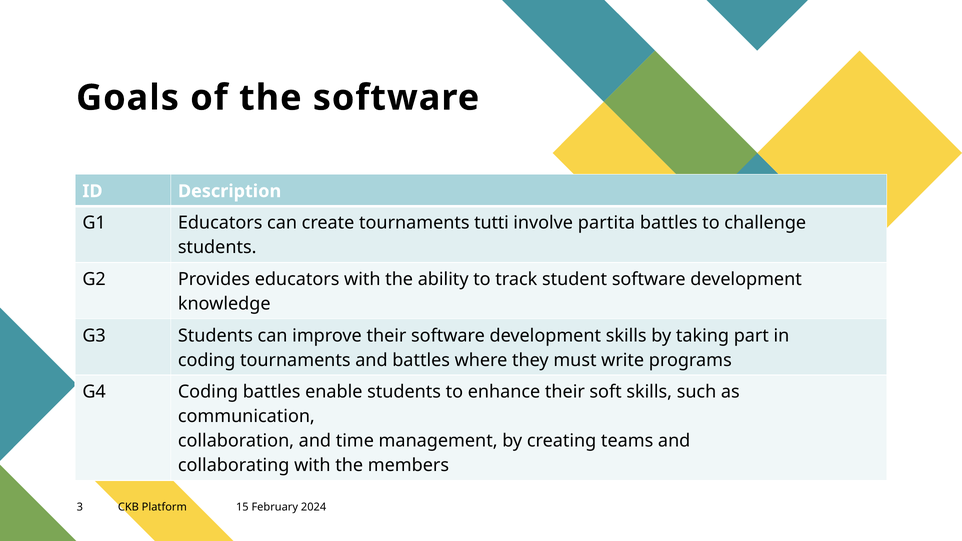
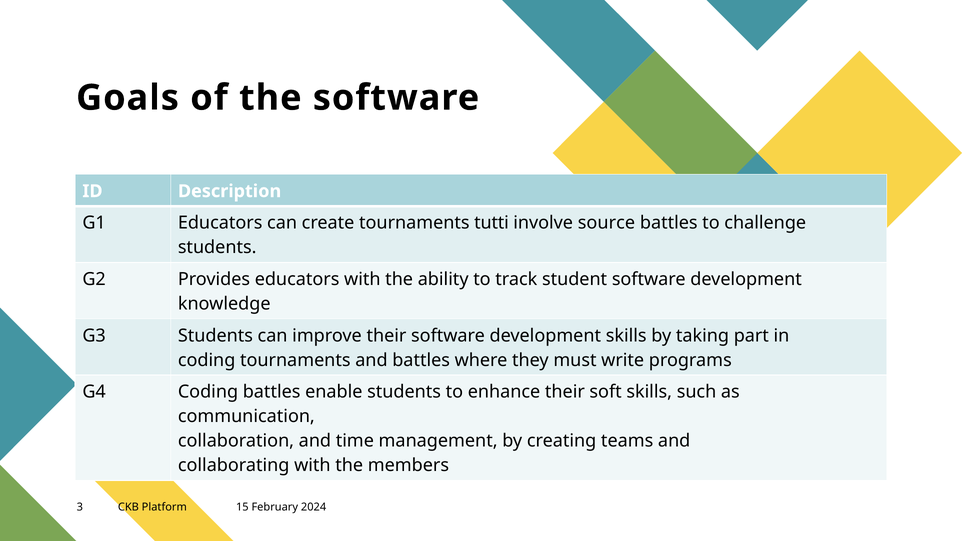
partita: partita -> source (606, 223)
